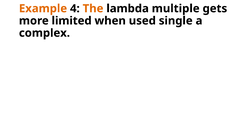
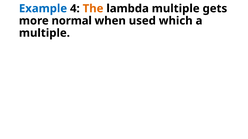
Example colour: orange -> blue (43, 9)
limited: limited -> normal (72, 21)
single: single -> which (176, 21)
complex: complex -> multiple (44, 33)
